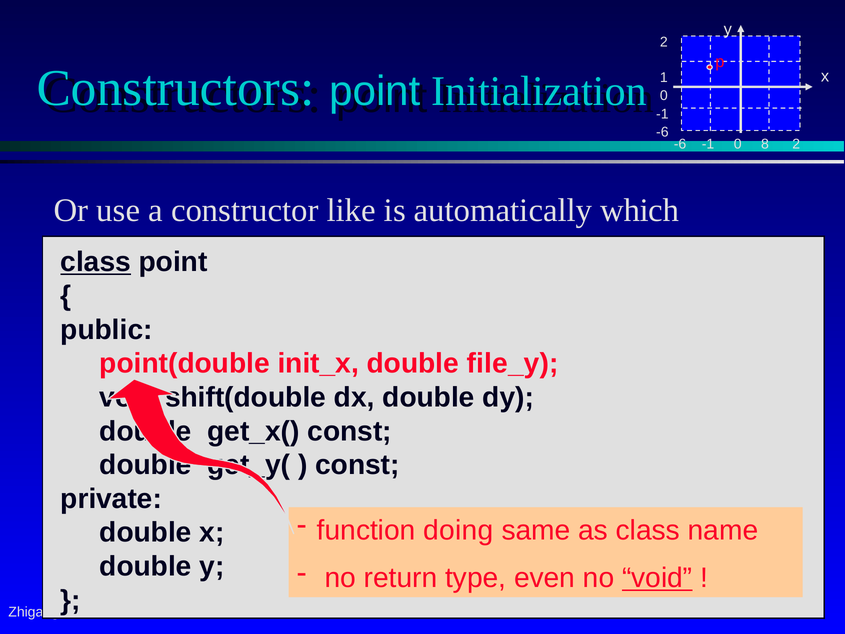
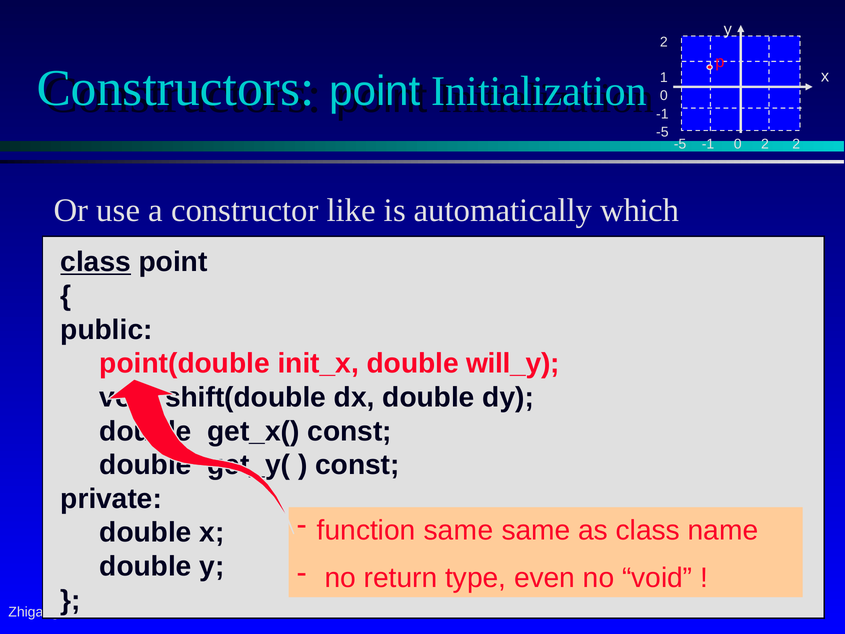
-6: -6 -> -5 (662, 132)
-6: -6 -> -5 (680, 144)
0 8: 8 -> 2 (765, 144)
file_y: file_y -> will_y (513, 363)
function doing: doing -> same (458, 530)
void underline: present -> none (657, 578)
